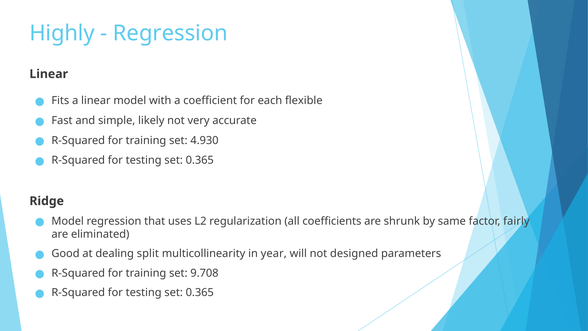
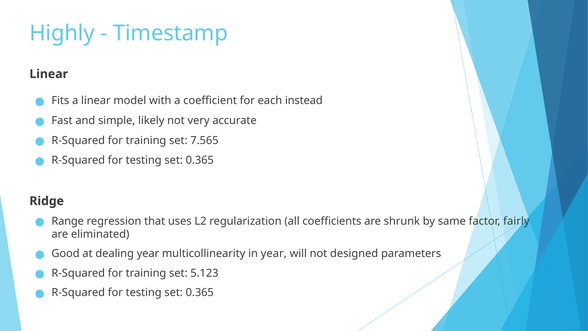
Regression: Regression -> Timestamp (170, 33)
flexible: flexible -> instead (304, 101)
4.930: 4.930 -> 7.565 (204, 140)
Model: Model -> Range (68, 221)
dealing split: split -> year (148, 253)
9.708: 9.708 -> 5.123 (204, 273)
